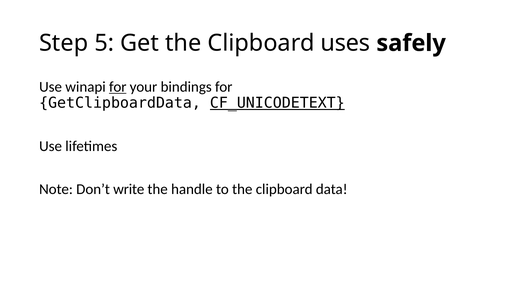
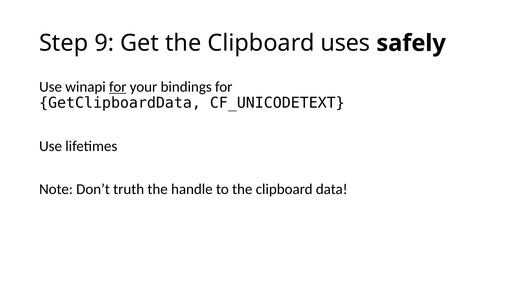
5: 5 -> 9 (104, 43)
CF_UNICODETEXT underline: present -> none (277, 103)
write: write -> truth (129, 189)
